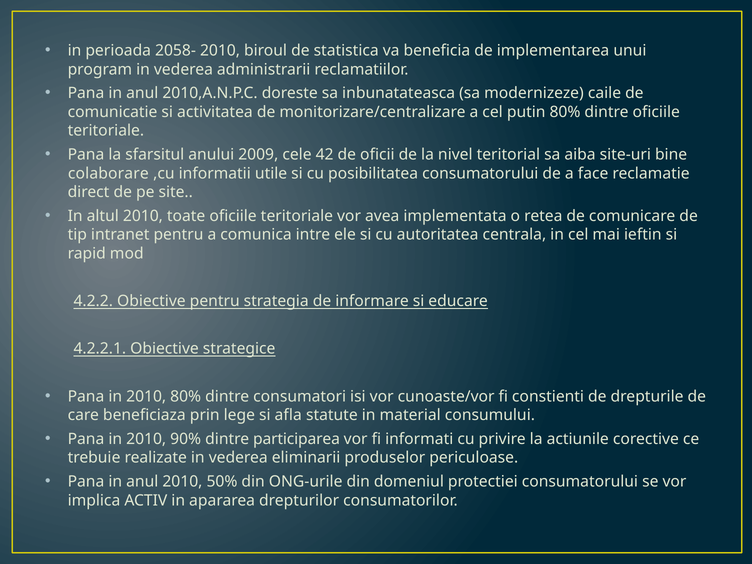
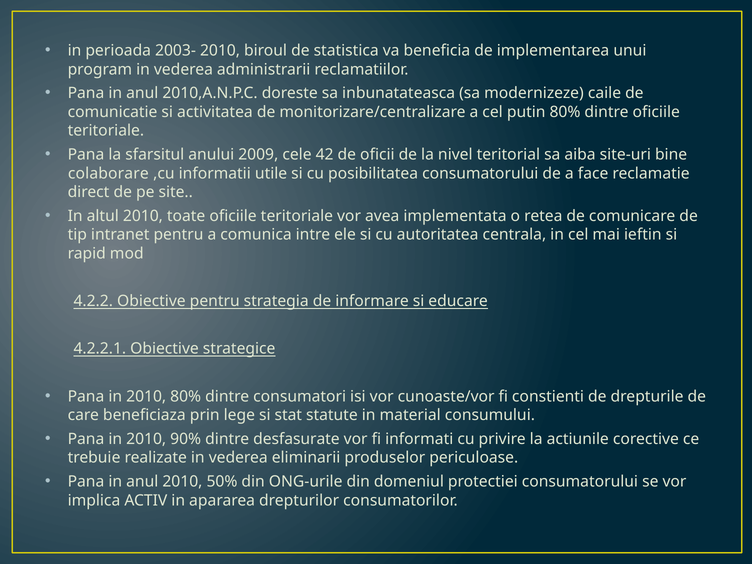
2058-: 2058- -> 2003- (176, 51)
afla: afla -> stat (288, 415)
participarea: participarea -> desfasurate (296, 439)
